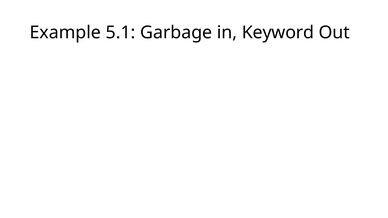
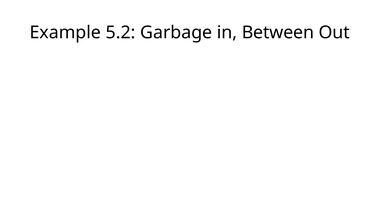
5.1: 5.1 -> 5.2 (121, 33)
Keyword: Keyword -> Between (278, 33)
